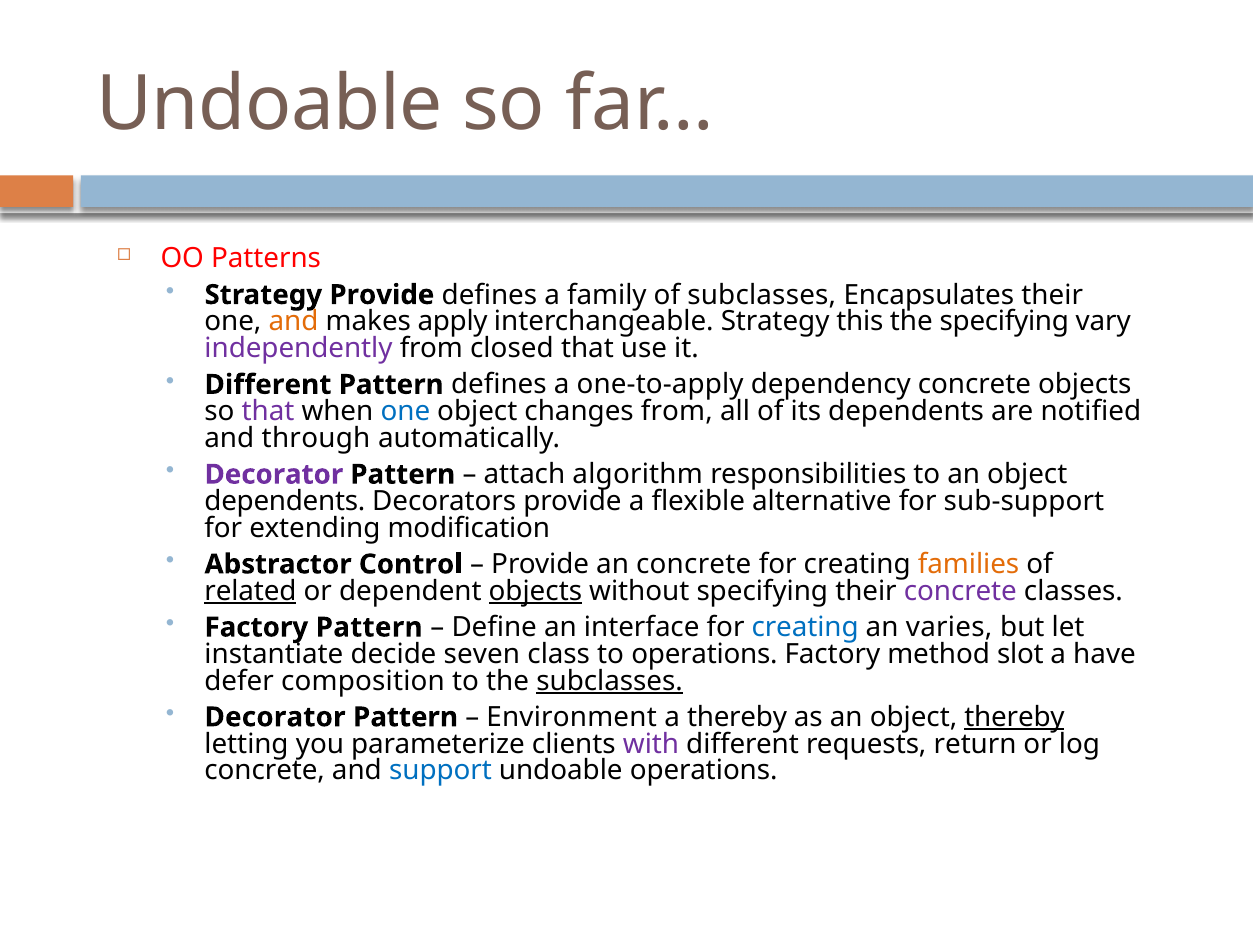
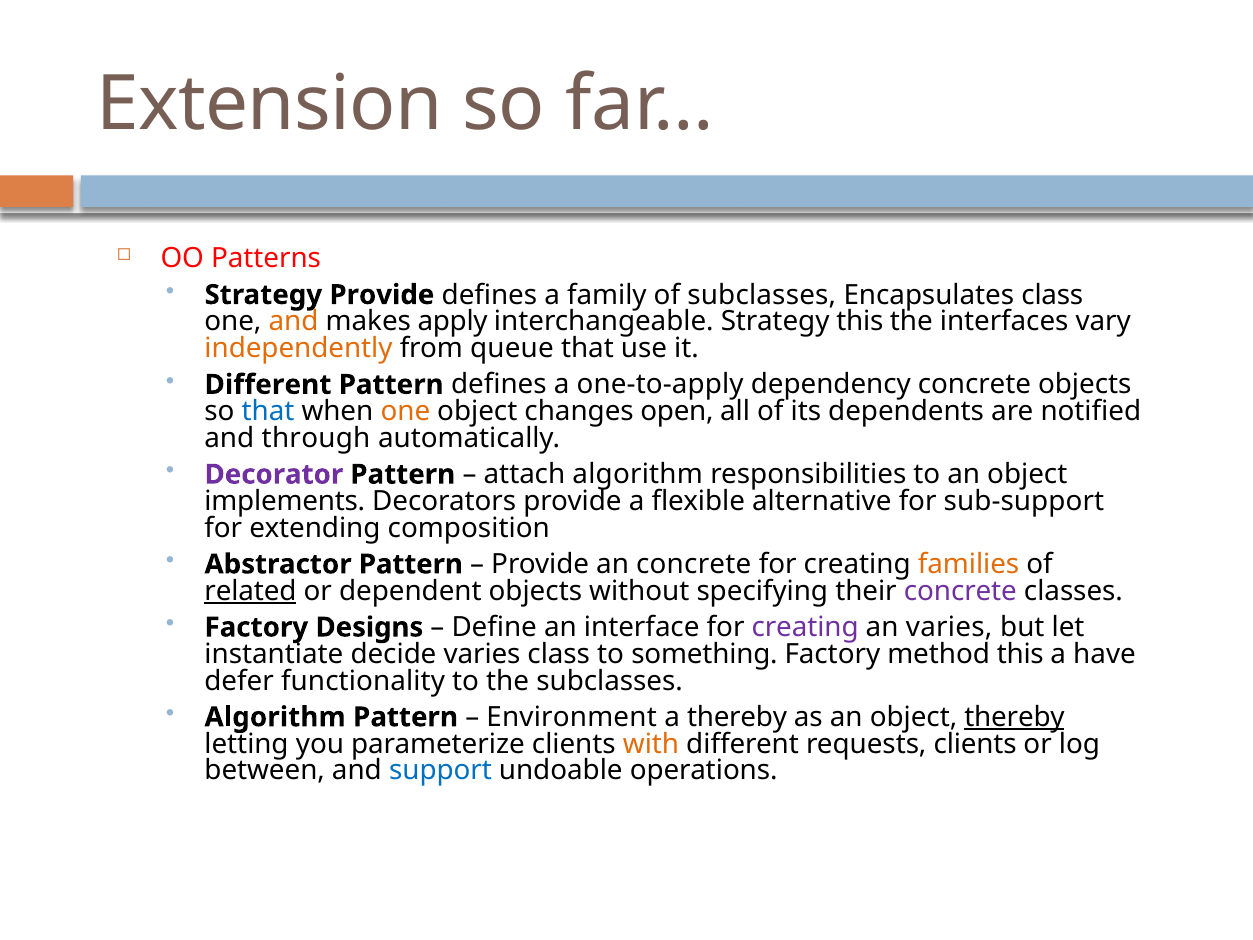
Undoable: Undoable -> Extension (270, 105)
Encapsulates their: their -> class (1052, 295)
the specifying: specifying -> interfaces (1004, 322)
independently colour: purple -> orange (299, 348)
closed: closed -> queue (512, 348)
that colour: purple -> blue (268, 411)
one colour: blue -> orange (405, 411)
changes from: from -> open (677, 411)
dependents: dependents -> implements (285, 501)
modification: modification -> composition (469, 528)
Abstractor Control: Control -> Pattern (411, 564)
objects underline: present -> none (535, 591)
Factory Pattern: Pattern -> Designs (369, 627)
creating colour: blue -> purple (805, 627)
decide seven: seven -> varies (482, 654)
to operations: operations -> something (704, 654)
method slot: slot -> this (1020, 654)
composition: composition -> functionality (363, 681)
subclasses underline: present -> none (610, 681)
Decorator: Decorator -> Algorithm (275, 717)
with colour: purple -> orange (651, 744)
requests return: return -> clients (975, 744)
concrete: concrete -> between (265, 770)
